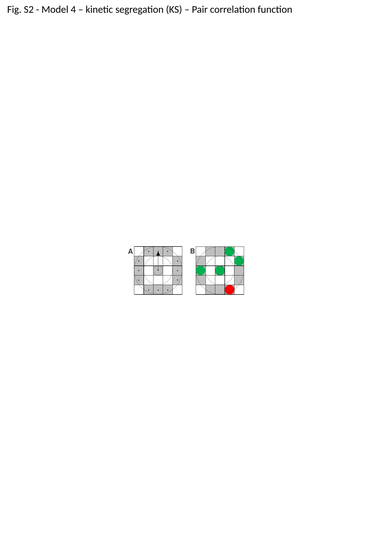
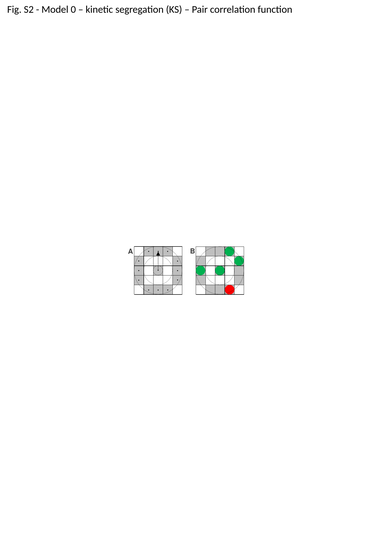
4: 4 -> 0 (73, 9)
